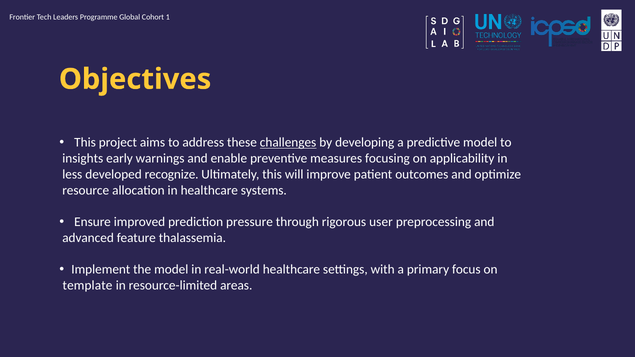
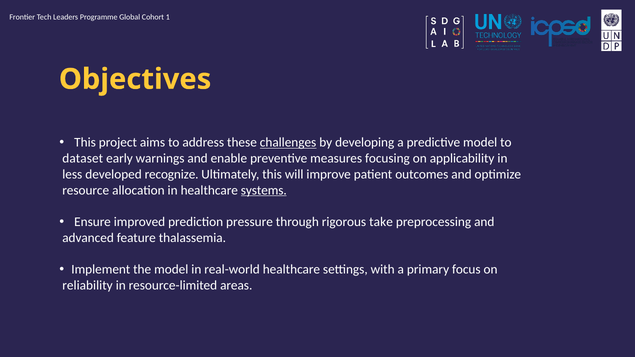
insights: insights -> dataset (83, 158)
systems underline: none -> present (264, 190)
user: user -> take (381, 222)
template: template -> reliability (88, 286)
